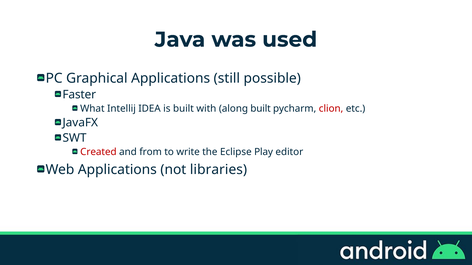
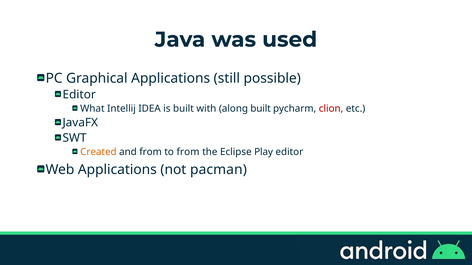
Faster: Faster -> Editor (79, 95)
Created colour: red -> orange (98, 152)
to write: write -> from (188, 152)
libraries: libraries -> pacman (218, 170)
